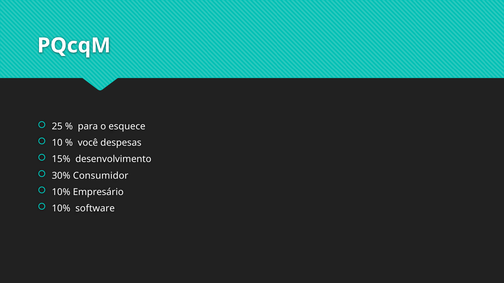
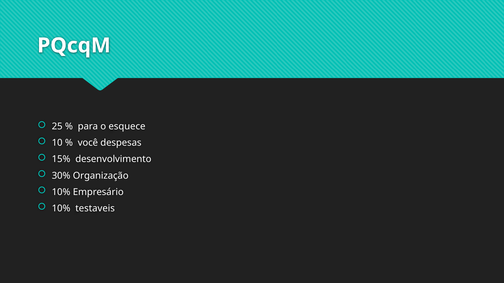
Consumidor: Consumidor -> Organização (101, 176)
software: software -> testaveis (95, 209)
